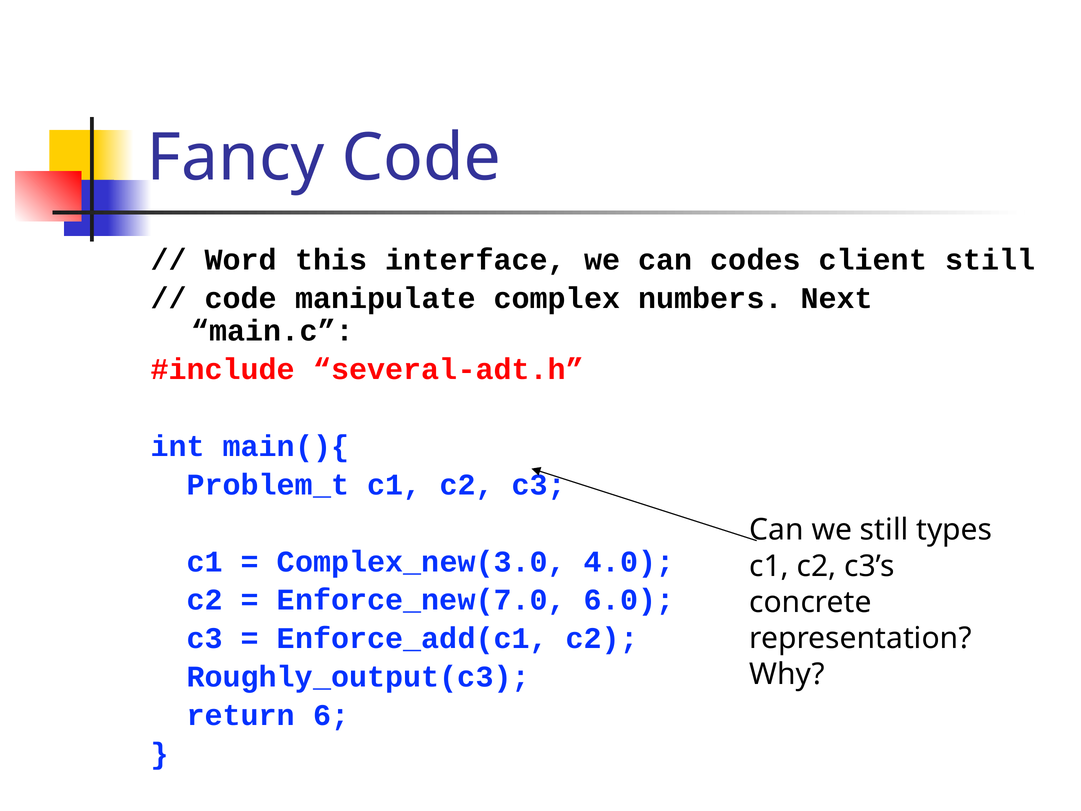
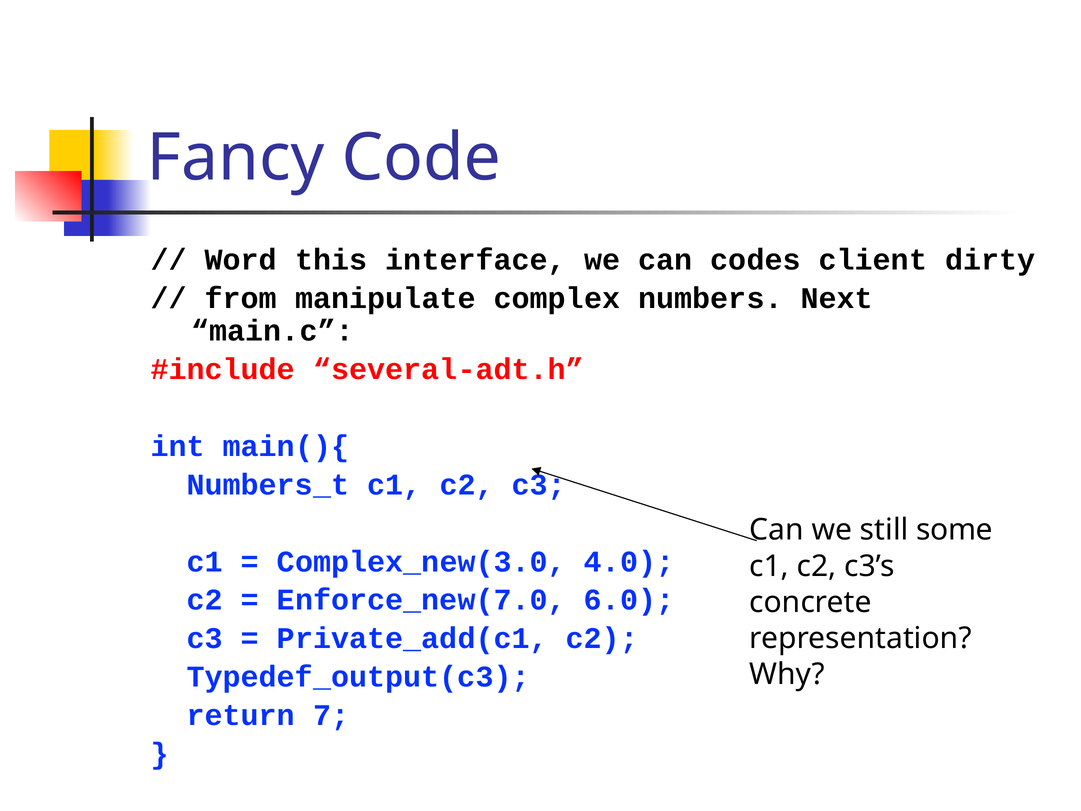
client still: still -> dirty (990, 260)
code: code -> from (241, 298)
Problem_t: Problem_t -> Numbers_t (268, 485)
types: types -> some (954, 530)
Enforce_add(c1: Enforce_add(c1 -> Private_add(c1 (412, 638)
Roughly_output(c3: Roughly_output(c3 -> Typedef_output(c3 (358, 677)
6: 6 -> 7 (331, 715)
